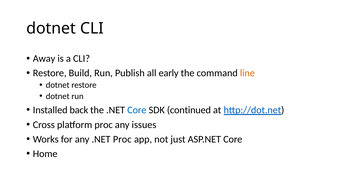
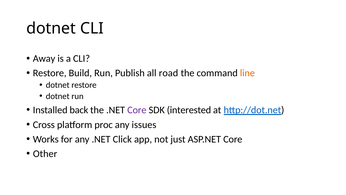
early: early -> road (168, 73)
Core colour: blue -> purple (137, 110)
continued: continued -> interested (189, 110)
.NET Proc: Proc -> Click (122, 139)
Home: Home -> Other (45, 153)
